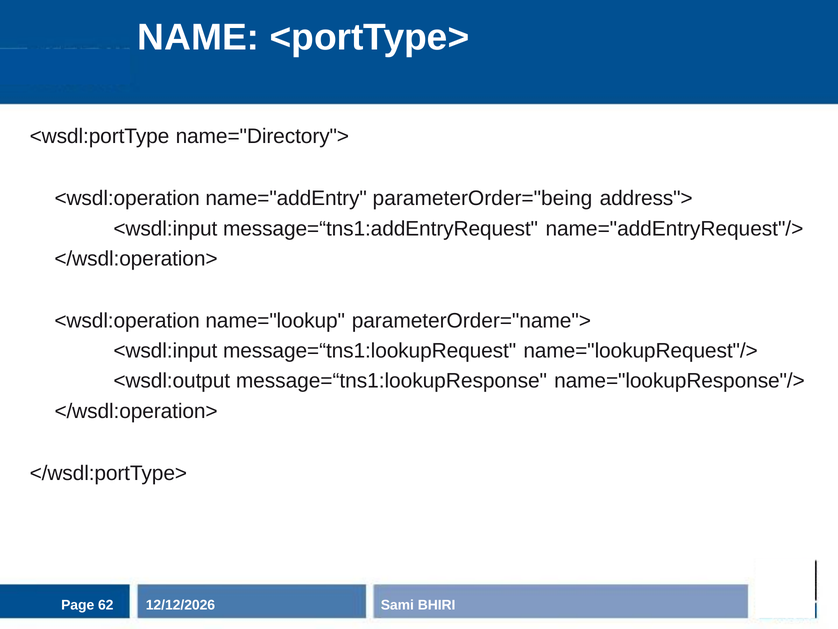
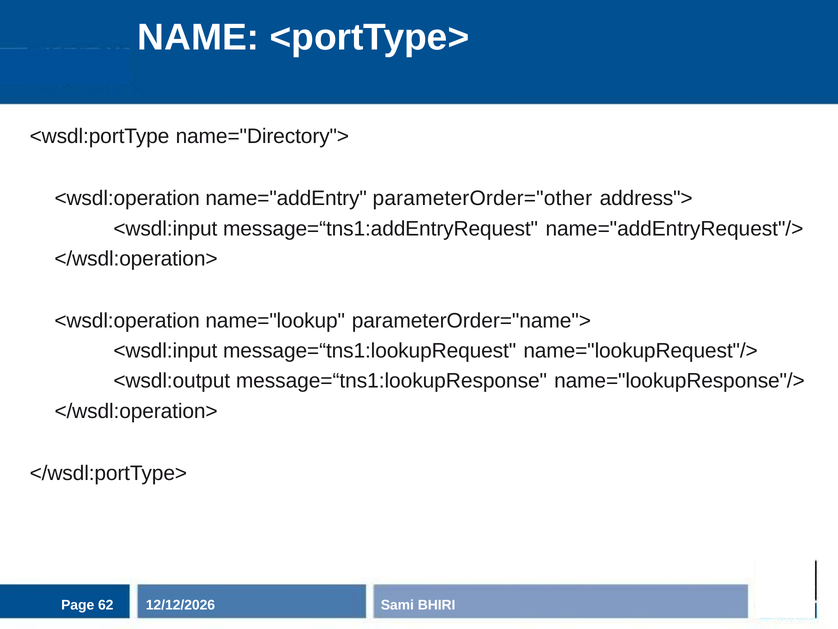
parameterOrder="being: parameterOrder="being -> parameterOrder="other (482, 198)
